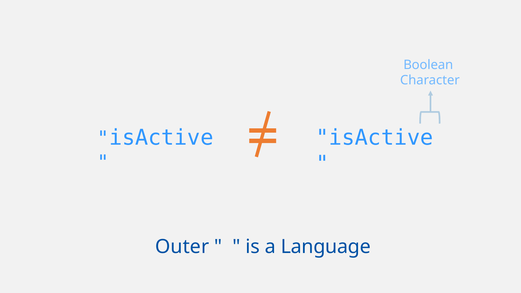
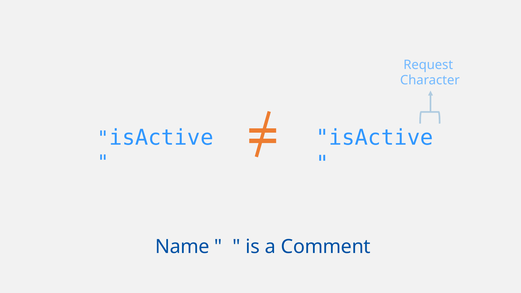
Boolean: Boolean -> Request (428, 65)
Outer: Outer -> Name (182, 247)
Language: Language -> Comment (326, 247)
